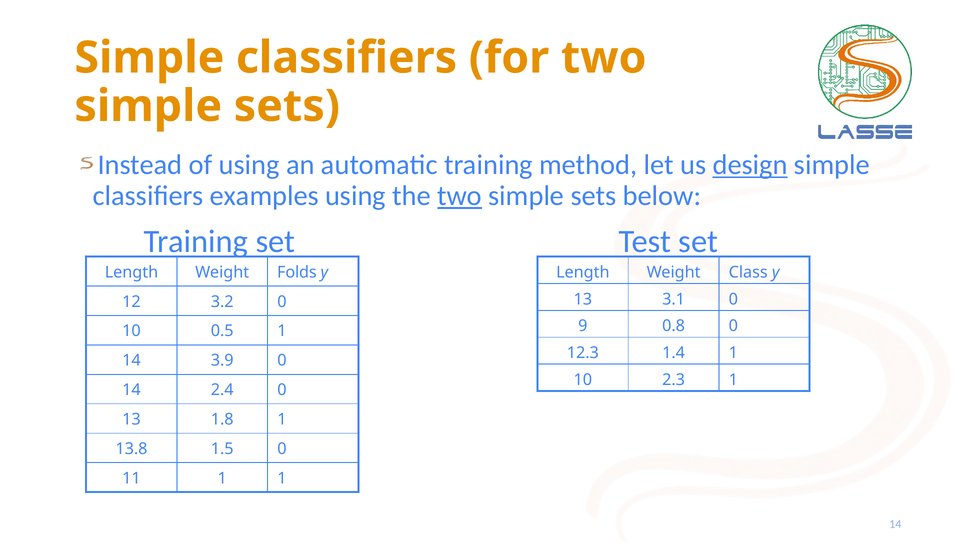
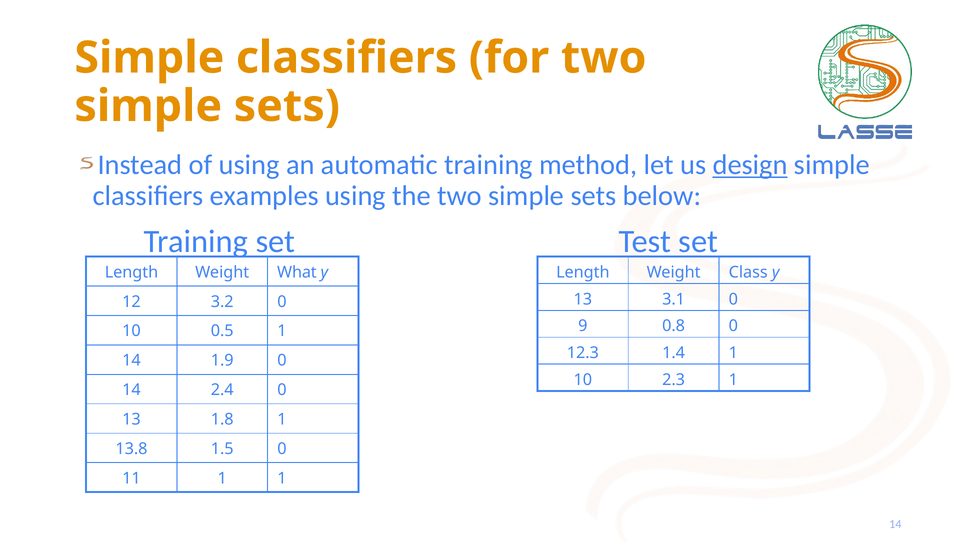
two underline: present -> none (460, 196)
Folds: Folds -> What (297, 272)
3.9: 3.9 -> 1.9 (222, 361)
